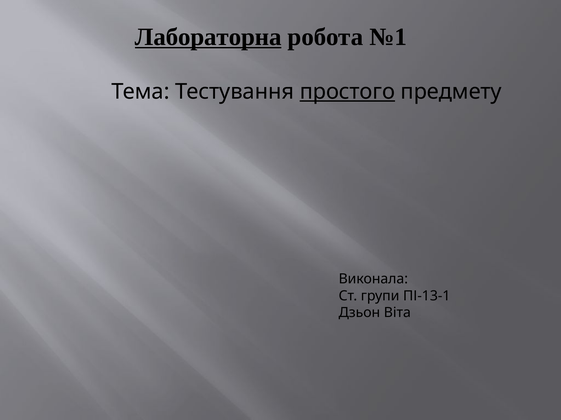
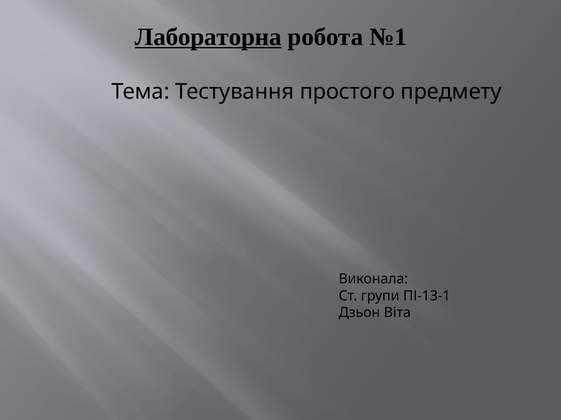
простого underline: present -> none (347, 92)
